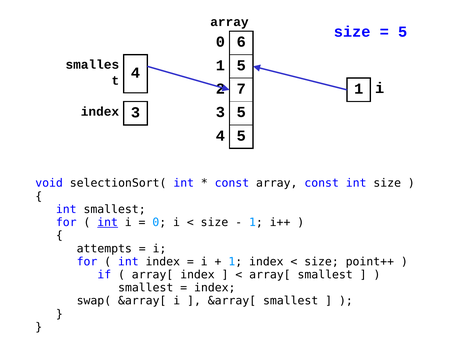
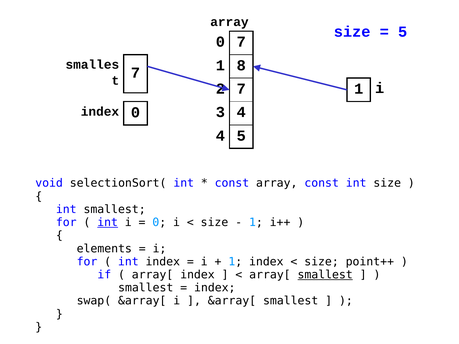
0 6: 6 -> 7 (241, 42)
1 5: 5 -> 8 (241, 65)
4: 4 -> 7 (135, 73)
3 5: 5 -> 4 (241, 112)
index 3: 3 -> 0 (135, 112)
attempts: attempts -> elements (104, 249)
smallest underline: none -> present (325, 275)
